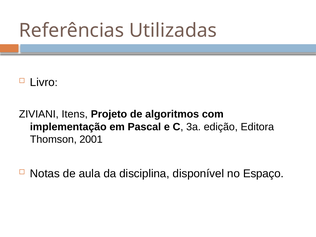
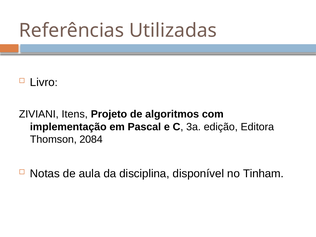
2001: 2001 -> 2084 (91, 139)
Espaço: Espaço -> Tinham (263, 174)
